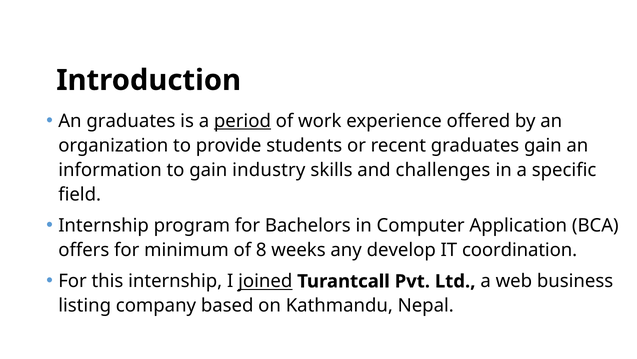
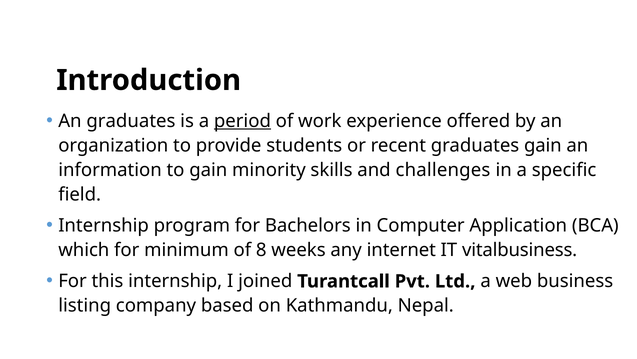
industry: industry -> minority (269, 170)
offers: offers -> which (84, 250)
develop: develop -> internet (401, 250)
coordination: coordination -> vitalbusiness (520, 250)
joined underline: present -> none (265, 281)
